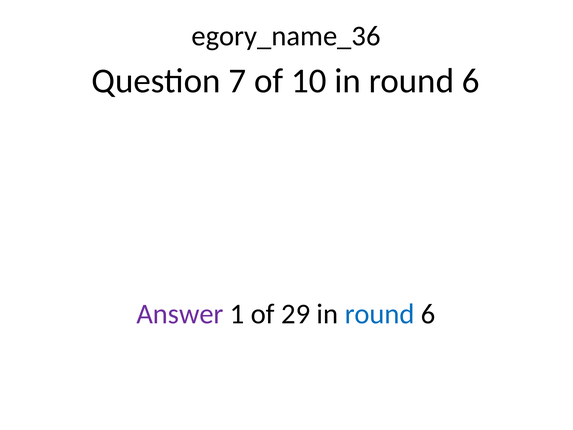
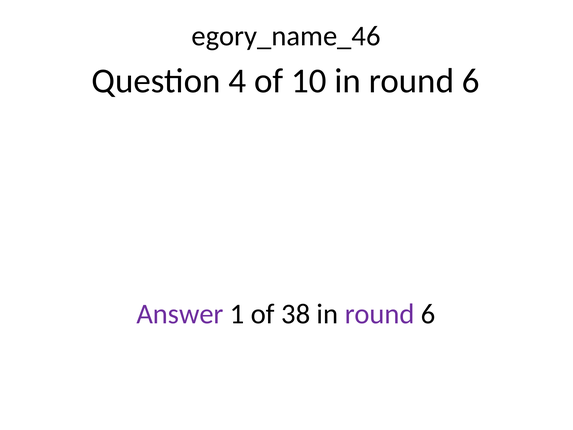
egory_name_36: egory_name_36 -> egory_name_46 (286, 36)
7: 7 -> 4 (237, 81)
29: 29 -> 38 (296, 314)
round colour: blue -> purple (380, 314)
